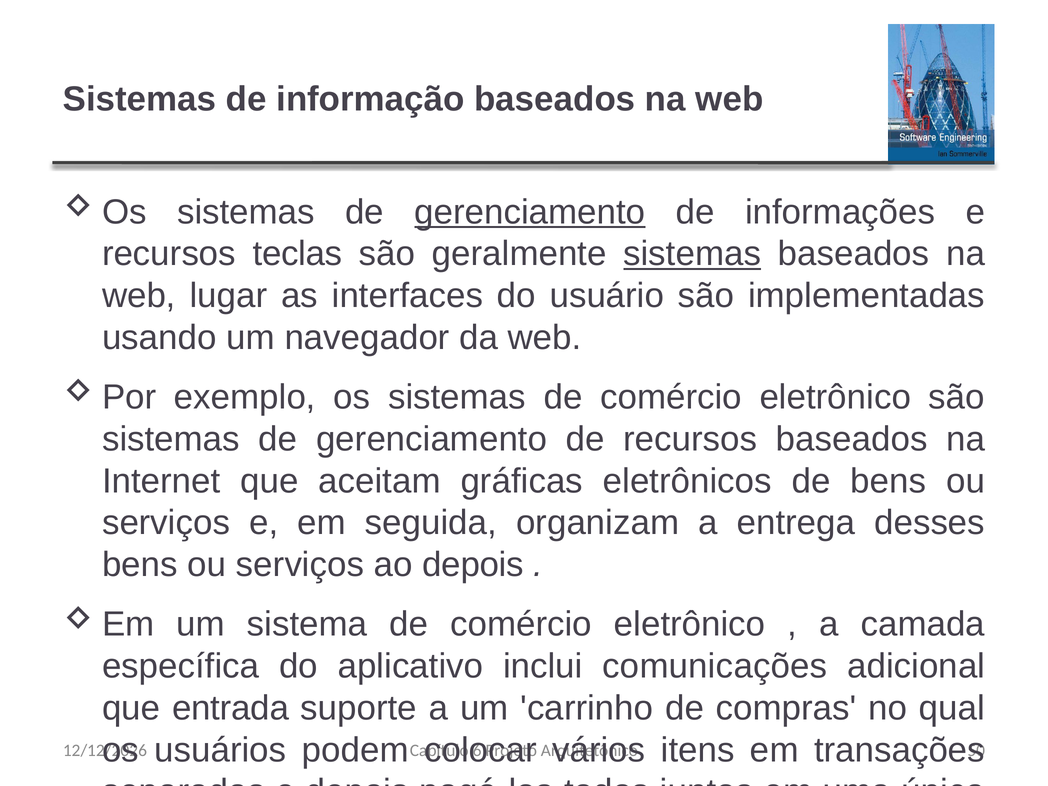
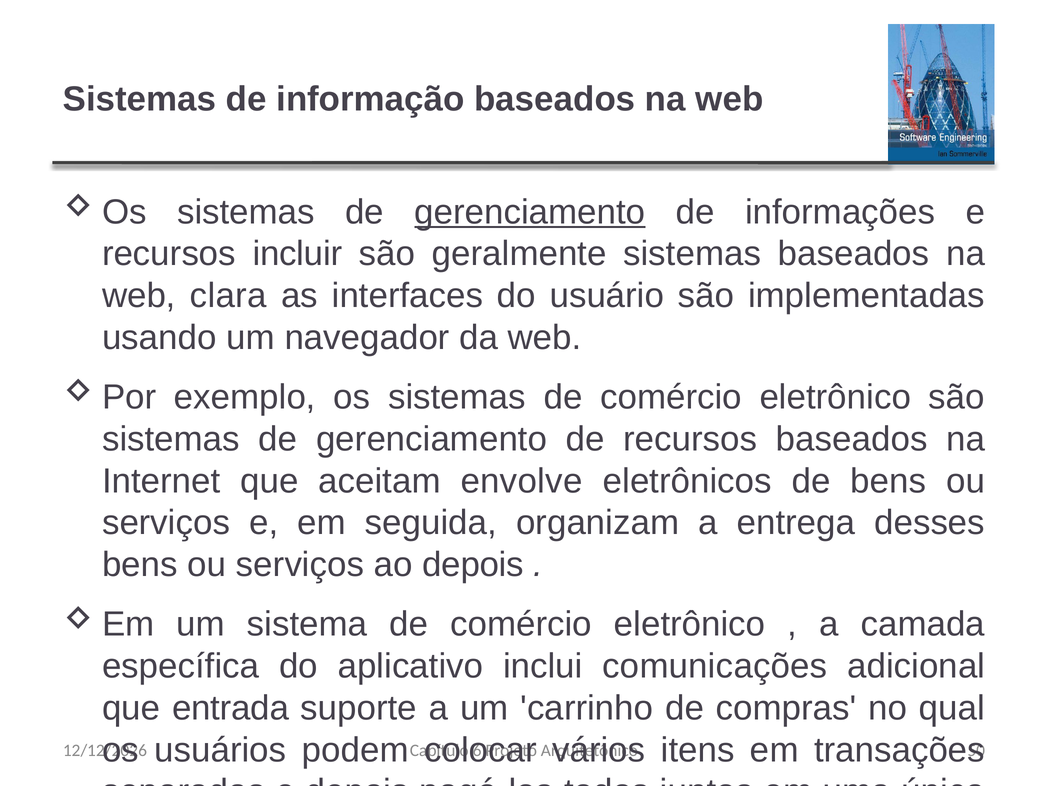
teclas: teclas -> incluir (297, 254)
sistemas underline: present -> none (692, 254)
lugar: lugar -> clara (228, 296)
gráficas: gráficas -> envolve (522, 481)
